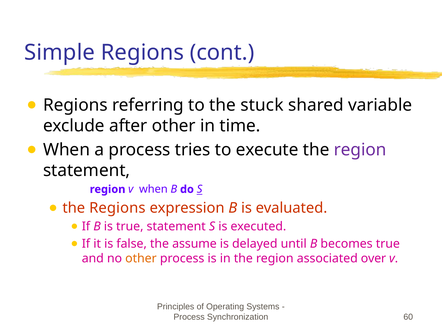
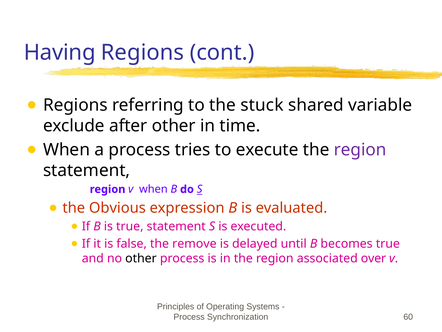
Simple: Simple -> Having (60, 52)
the Regions: Regions -> Obvious (117, 208)
assume: assume -> remove (194, 243)
other colour: orange -> black (141, 258)
